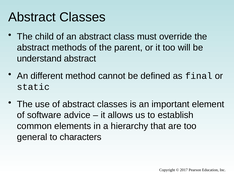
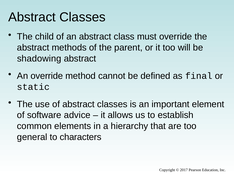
understand: understand -> shadowing (39, 58)
An different: different -> override (47, 76)
